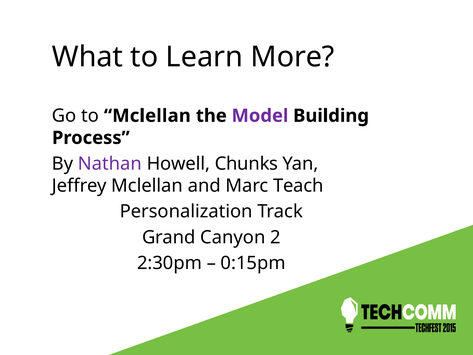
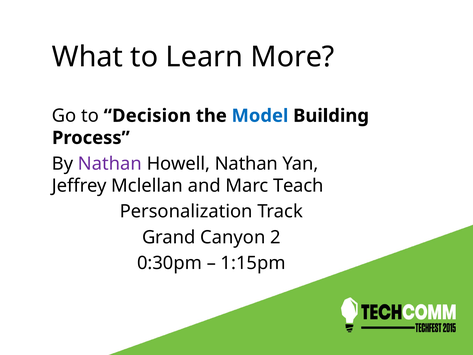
to Mclellan: Mclellan -> Decision (147, 116)
Model colour: purple -> blue (260, 116)
Howell Chunks: Chunks -> Nathan (246, 164)
2:30pm: 2:30pm -> 0:30pm (170, 263)
0:15pm: 0:15pm -> 1:15pm (253, 263)
